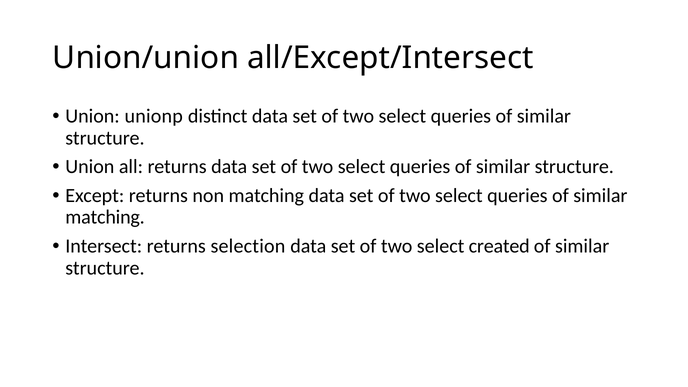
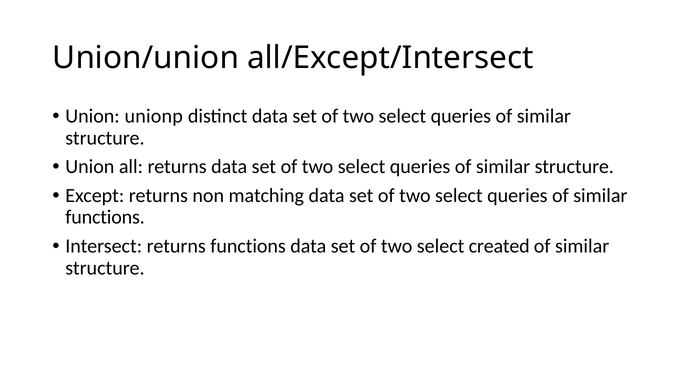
matching: matching -> functions (105, 217)
returns selection: selection -> functions (248, 246)
